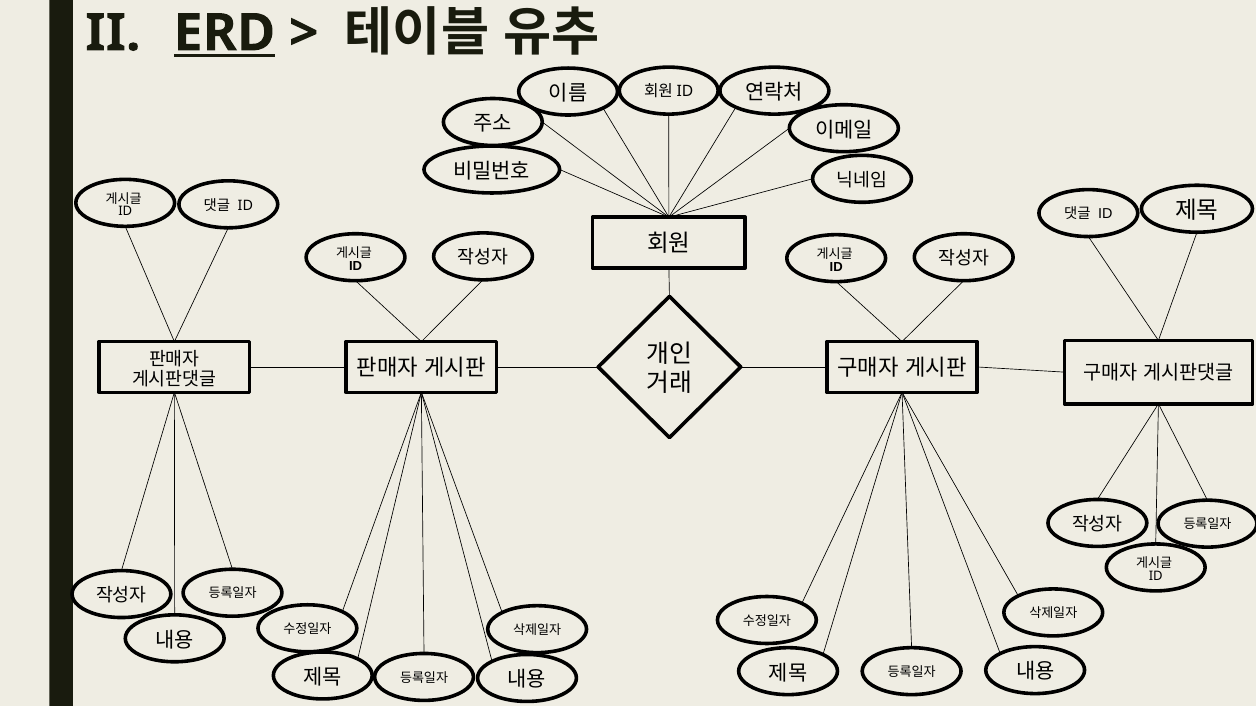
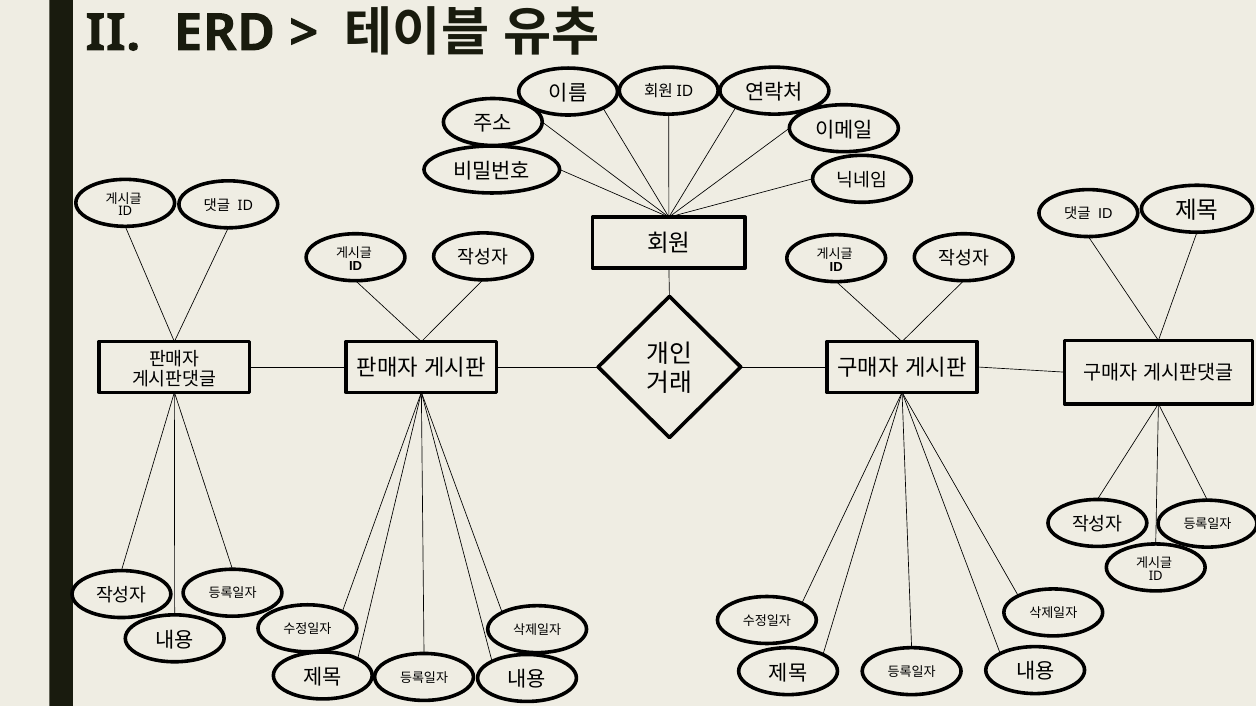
ERD underline: present -> none (224, 33)
